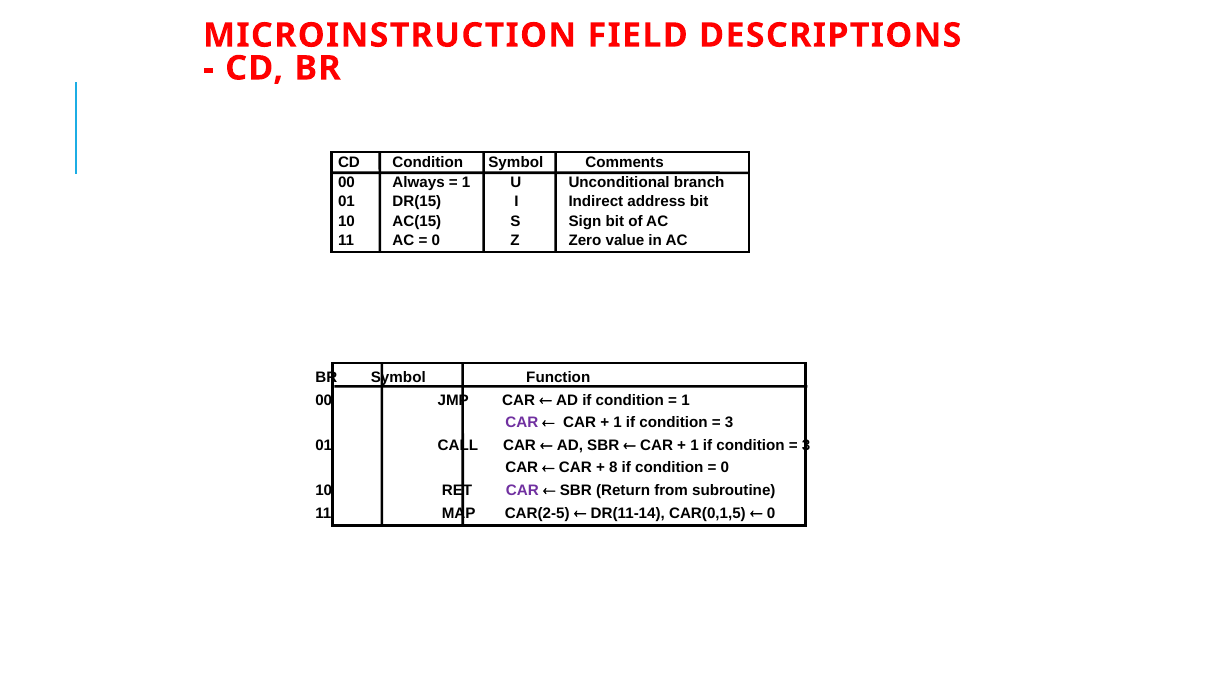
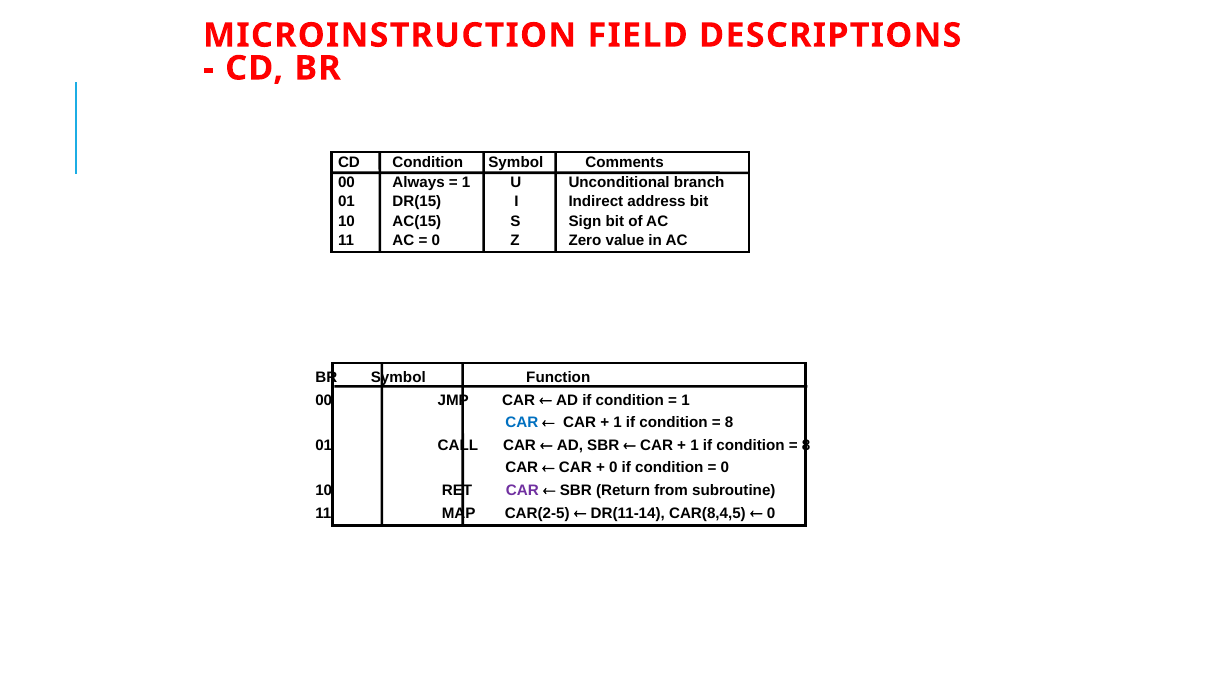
CAR colour: purple -> blue (522, 423)
3: 3 -> 8 (729, 423)
3: 3 -> 8 (806, 445)
8: 8 -> 0 (613, 468)
CAR(0,1,5: CAR(0,1,5 -> CAR(8,4,5 (707, 513)
